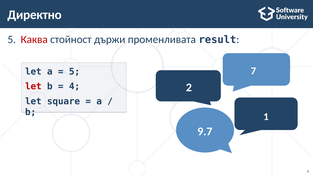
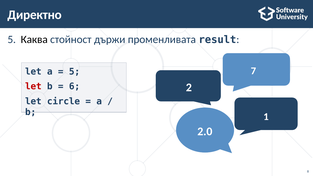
Каква colour: red -> black (34, 40)
4: 4 -> 6 (74, 86)
square: square -> circle (63, 101)
9.7: 9.7 -> 2.0 (205, 132)
